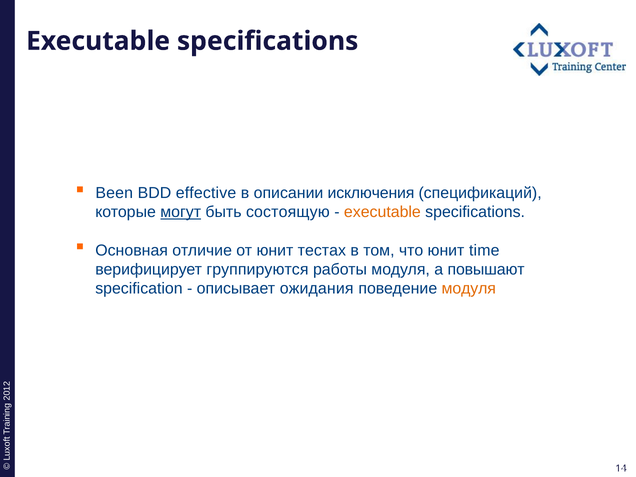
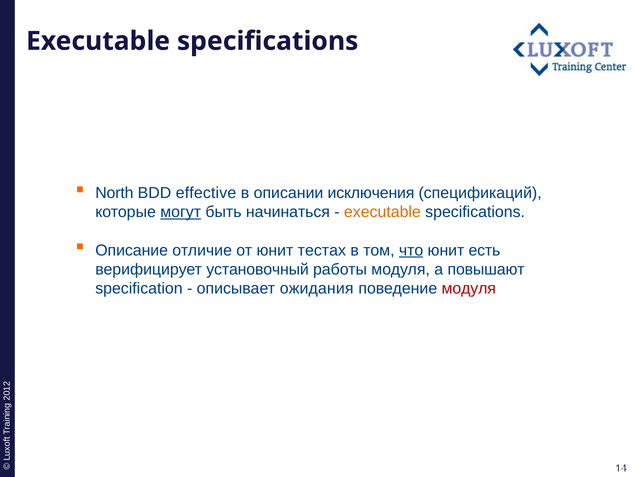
Been: Been -> North (114, 193)
состоящую: состоящую -> начинаться (288, 212)
Основная: Основная -> Описание (132, 250)
что underline: none -> present (411, 250)
time: time -> есть (484, 250)
группируются: группируются -> установочный (258, 269)
модуля colour: orange -> red (469, 288)
